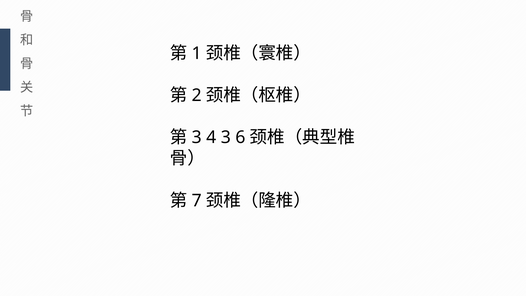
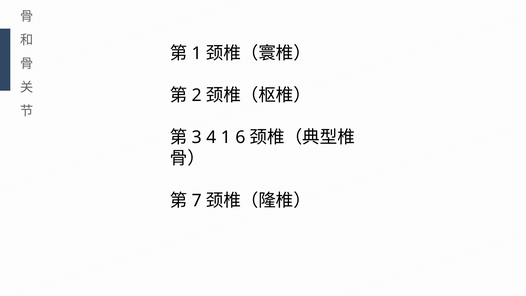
4 3: 3 -> 1 (226, 137)
